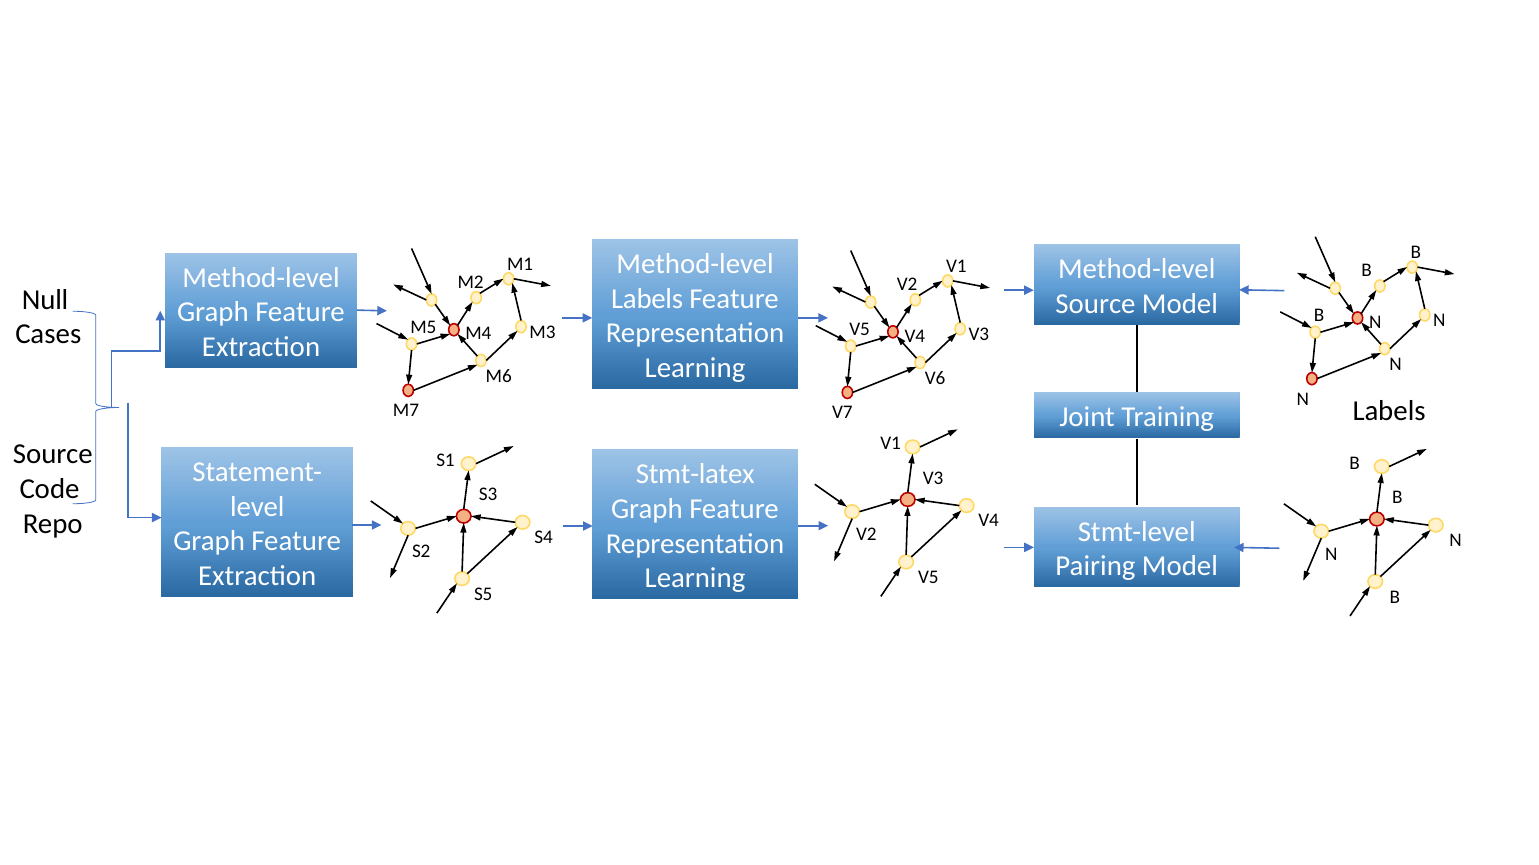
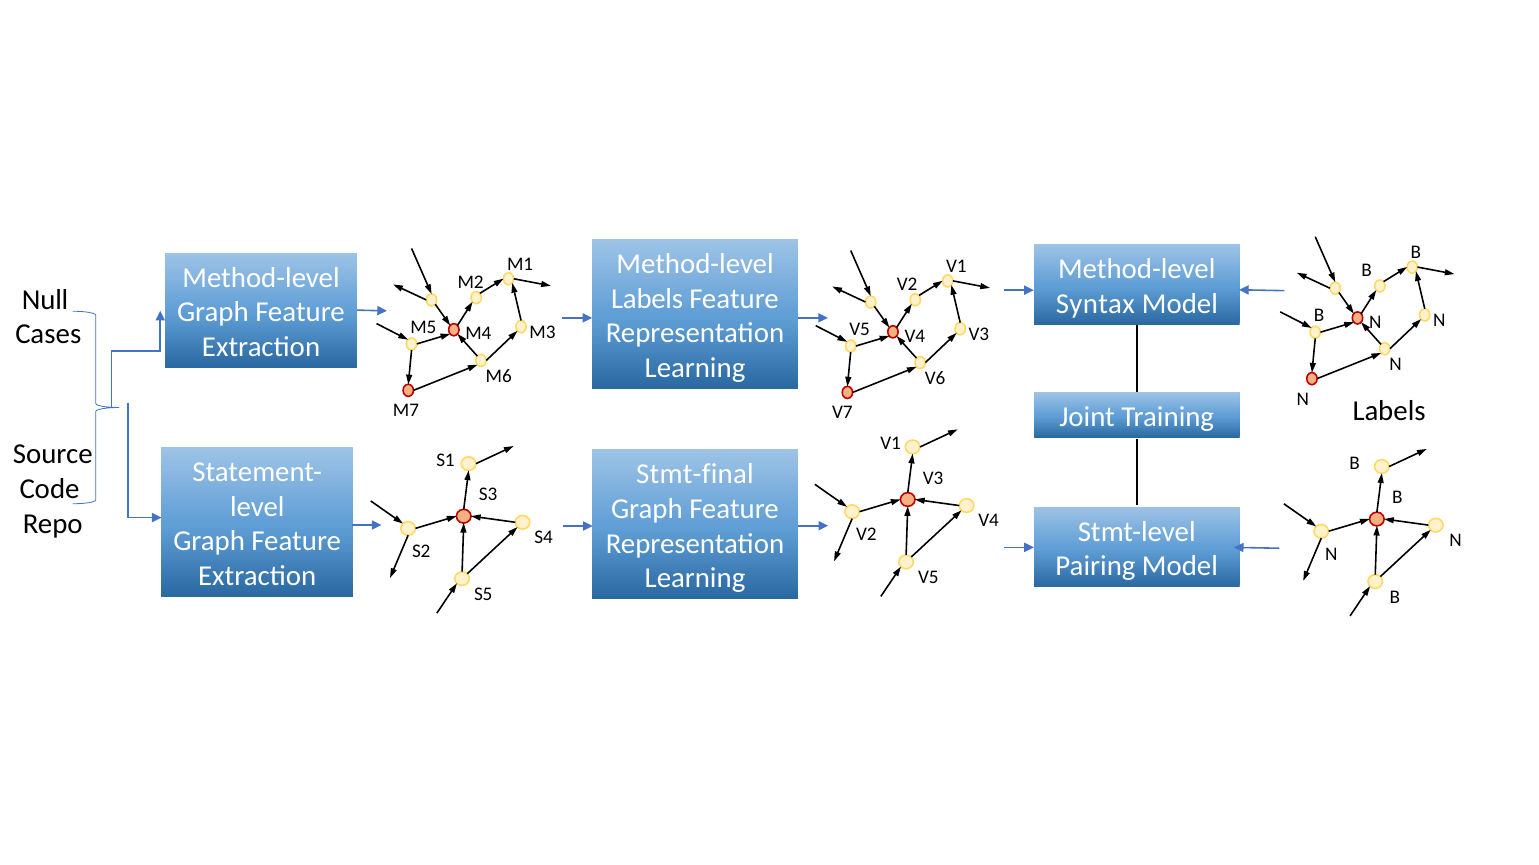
Source: Source -> Syntax (1095, 304)
Stmt-latex: Stmt-latex -> Stmt-final (695, 475)
